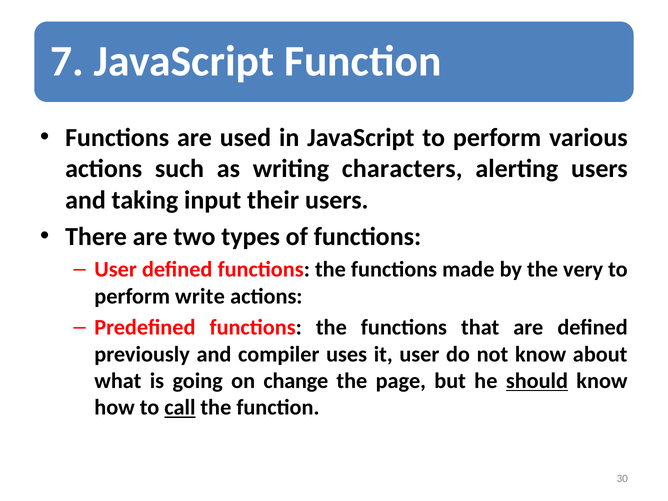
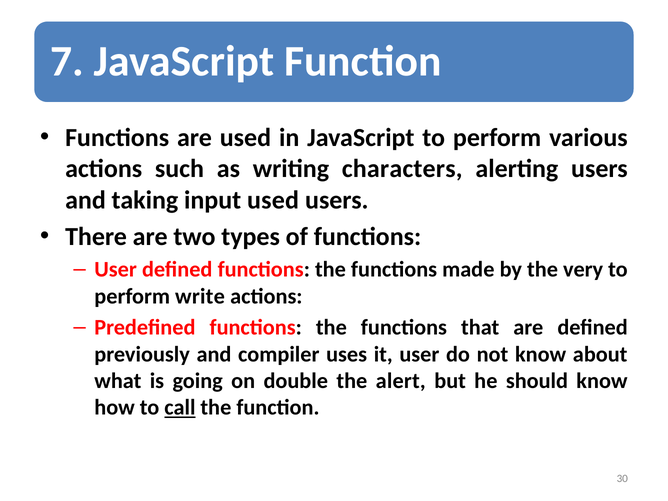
input their: their -> used (273, 200)
change: change -> double (296, 381)
page: page -> alert (401, 381)
should underline: present -> none (537, 381)
